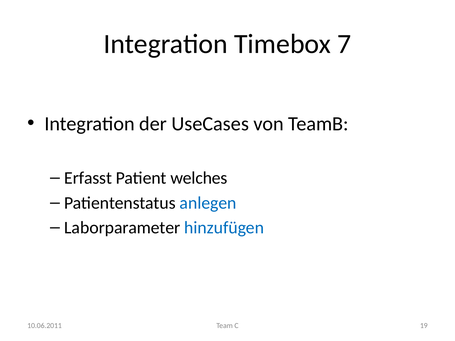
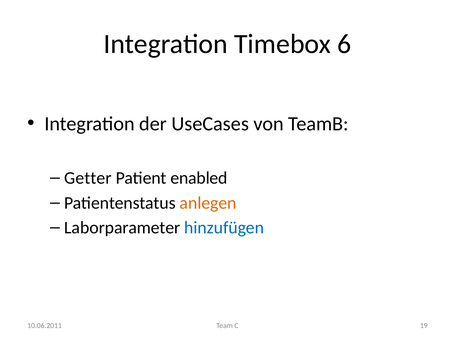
7: 7 -> 6 (344, 44)
Erfasst: Erfasst -> Getter (88, 178)
welches: welches -> enabled (199, 178)
anlegen colour: blue -> orange (208, 203)
